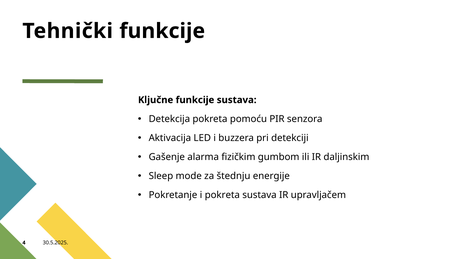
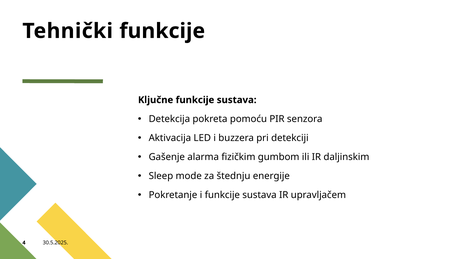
i pokreta: pokreta -> funkcije (222, 195)
